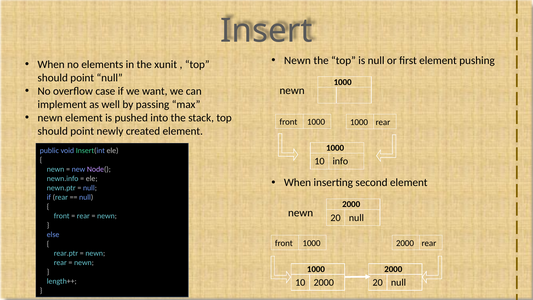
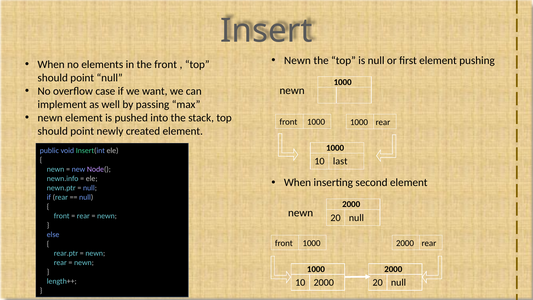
the xunit: xunit -> front (166, 64)
info: info -> last (340, 161)
